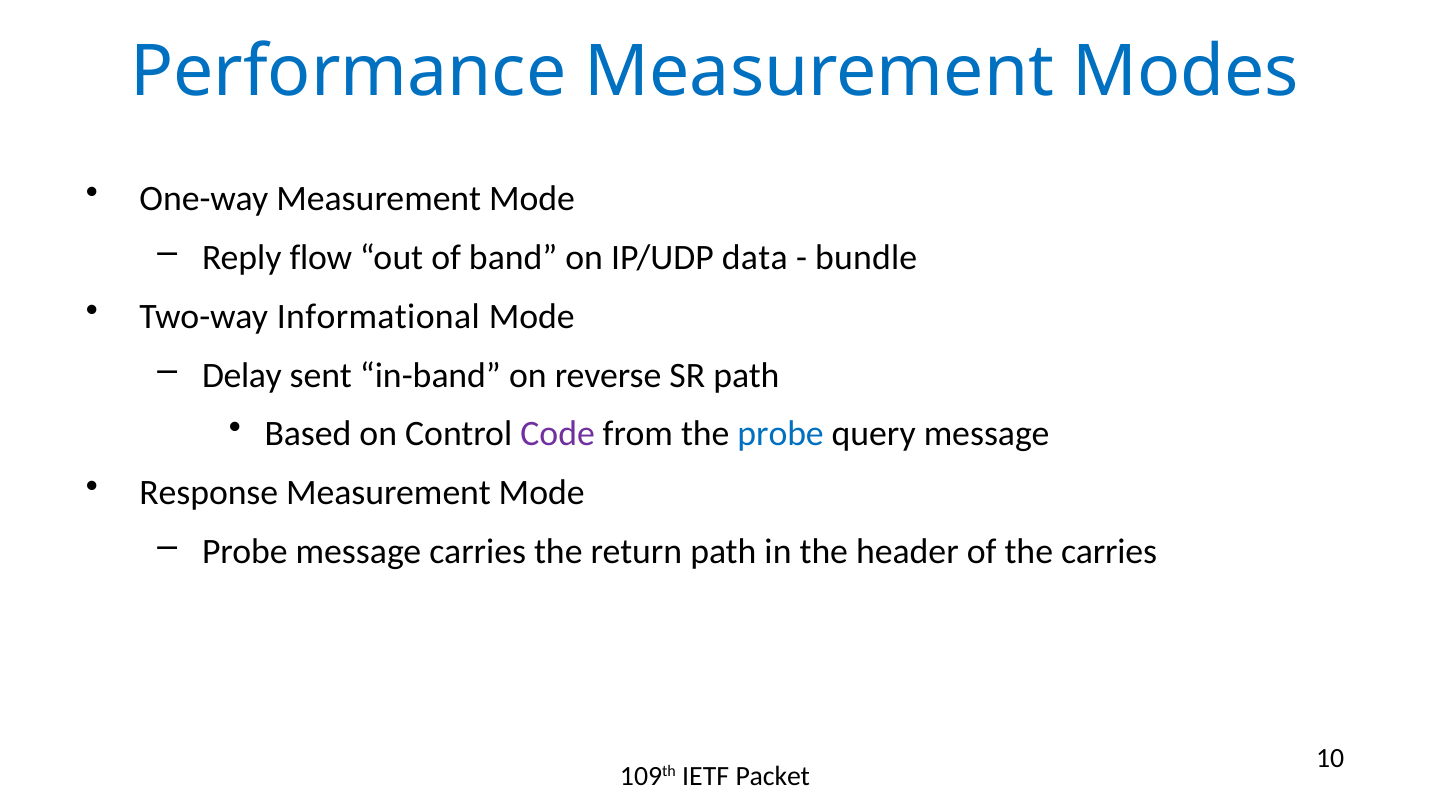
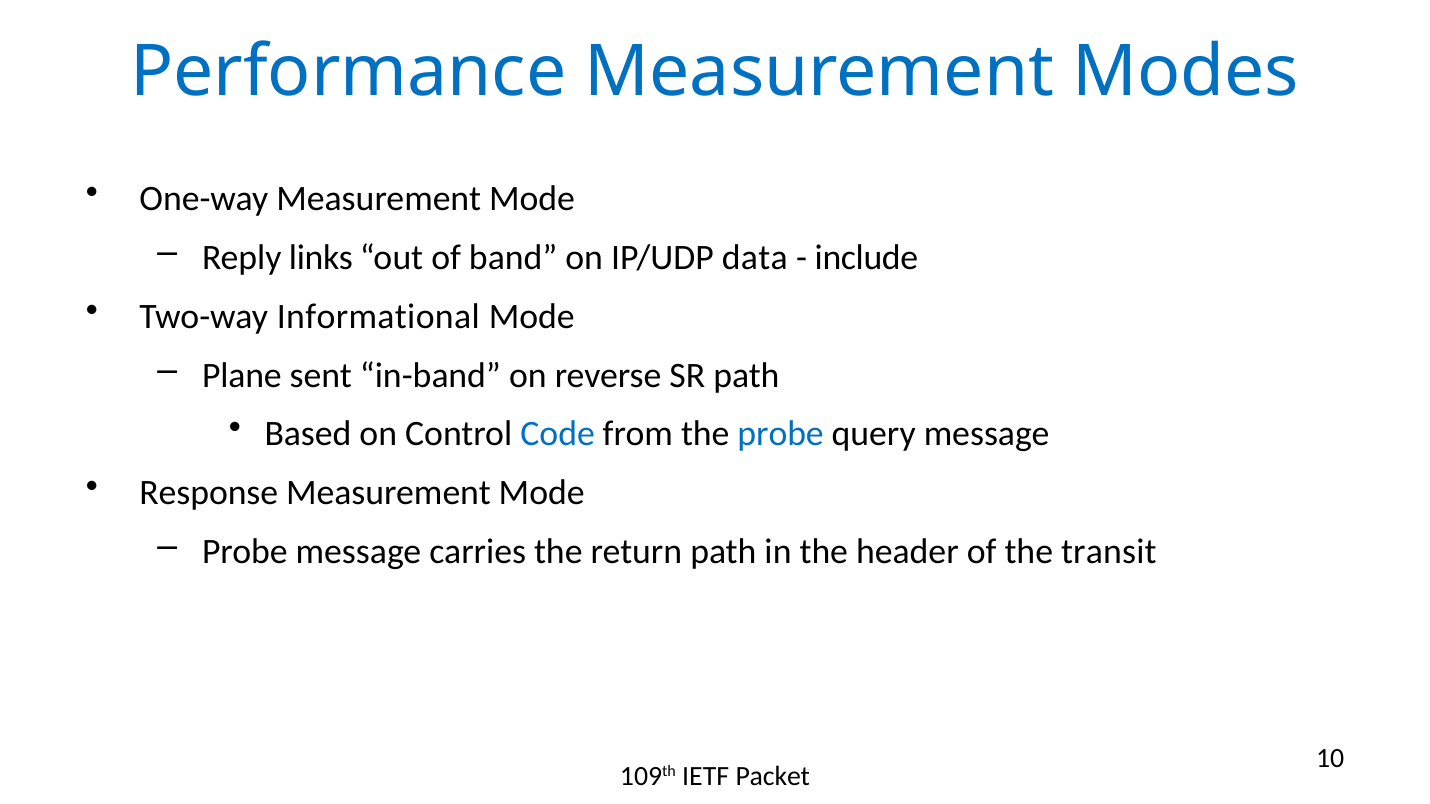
flow: flow -> links (321, 258)
bundle: bundle -> include (866, 258)
Delay: Delay -> Plane (242, 375)
Code colour: purple -> blue (558, 434)
the carries: carries -> transit (1109, 552)
